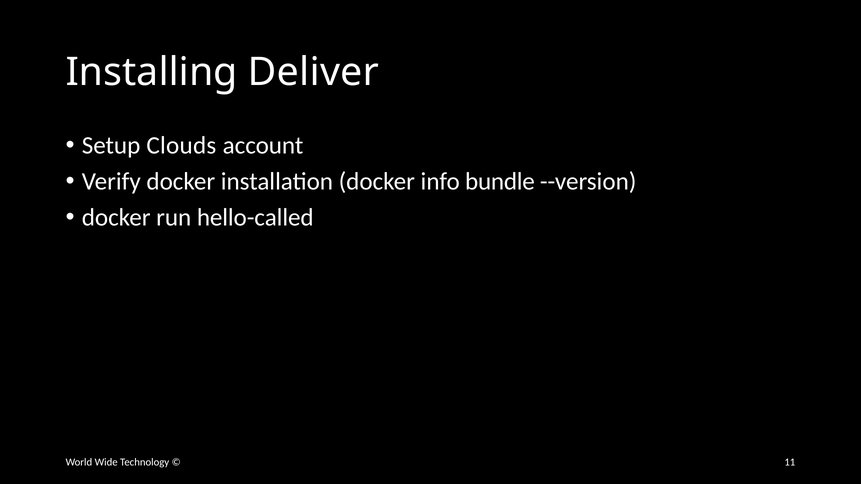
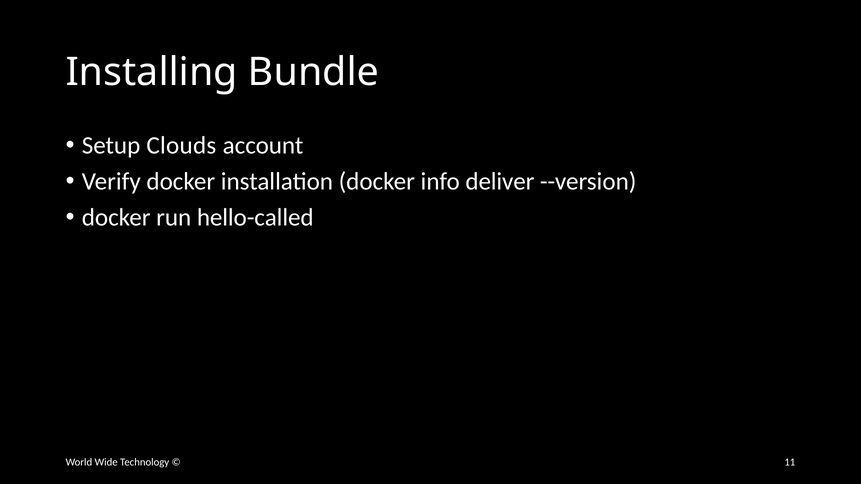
Deliver: Deliver -> Bundle (314, 72)
bundle: bundle -> deliver (500, 182)
